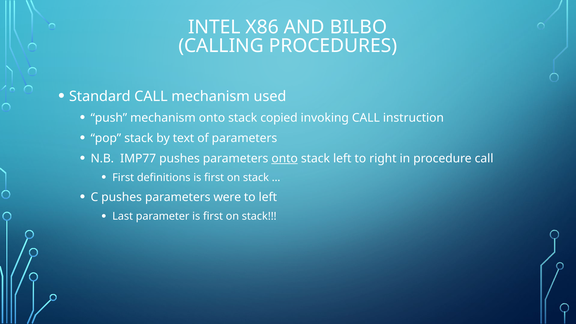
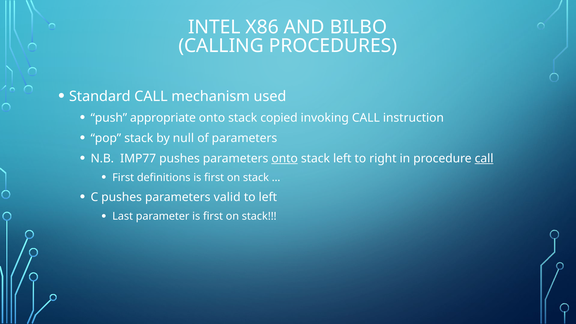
push mechanism: mechanism -> appropriate (163, 118)
text: text -> null (183, 138)
call underline: none -> present (484, 158)
were: were -> valid (227, 197)
